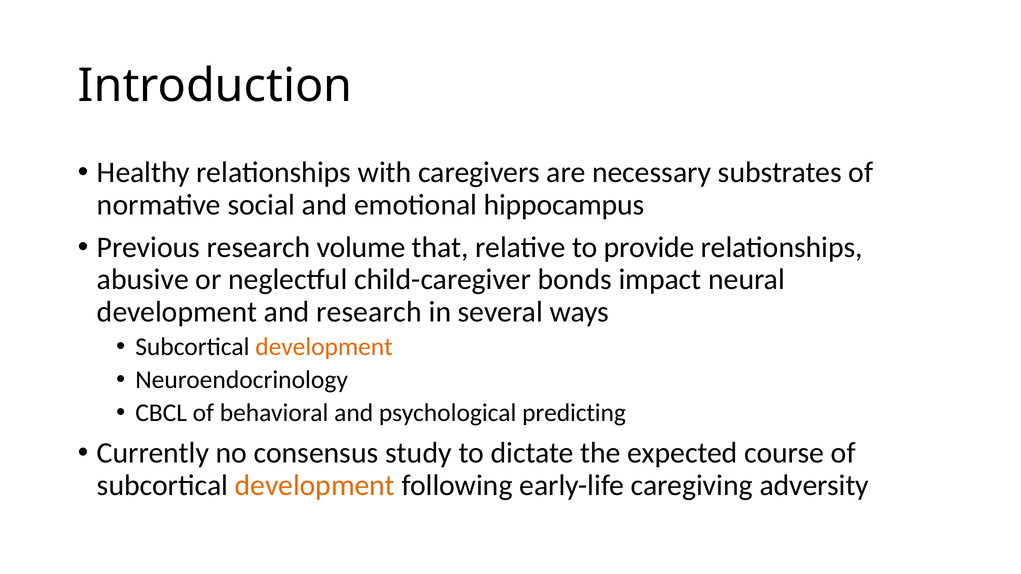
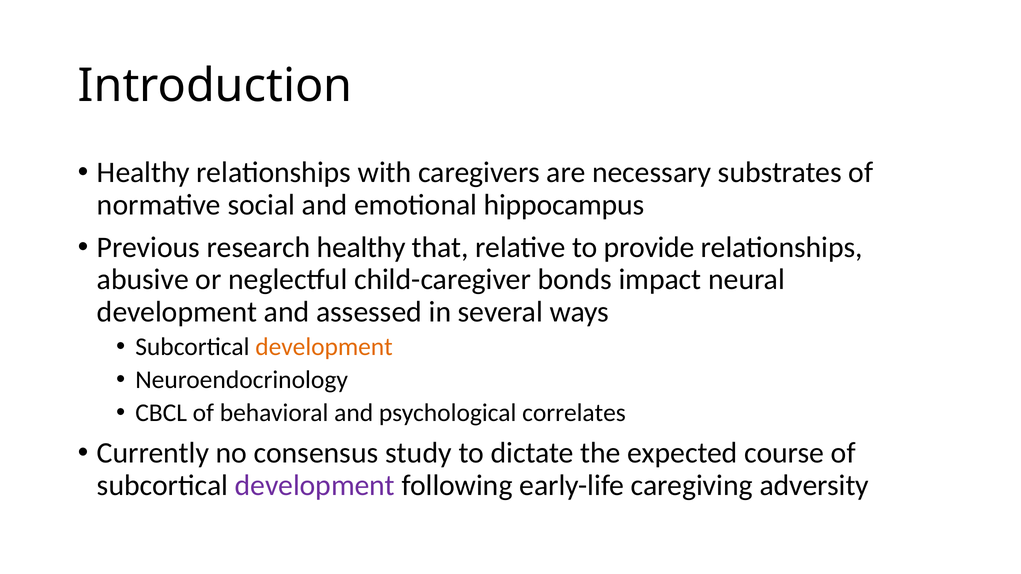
research volume: volume -> healthy (361, 248)
and research: research -> assessed (369, 312)
predicting: predicting -> correlates (574, 413)
development colour: orange -> purple (315, 485)
